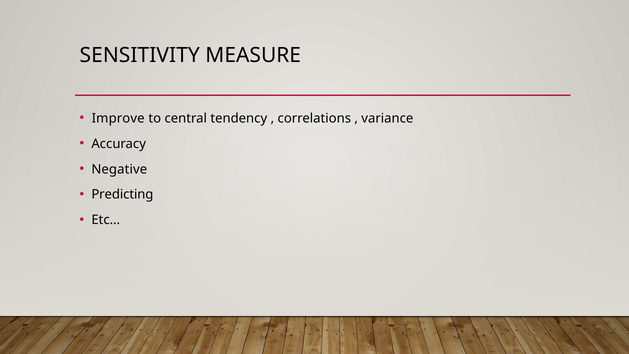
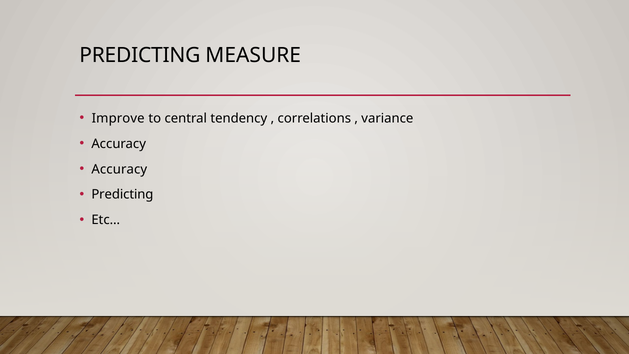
SENSITIVITY: SENSITIVITY -> PREDICTING (140, 55)
Negative: Negative -> Accuracy (119, 169)
